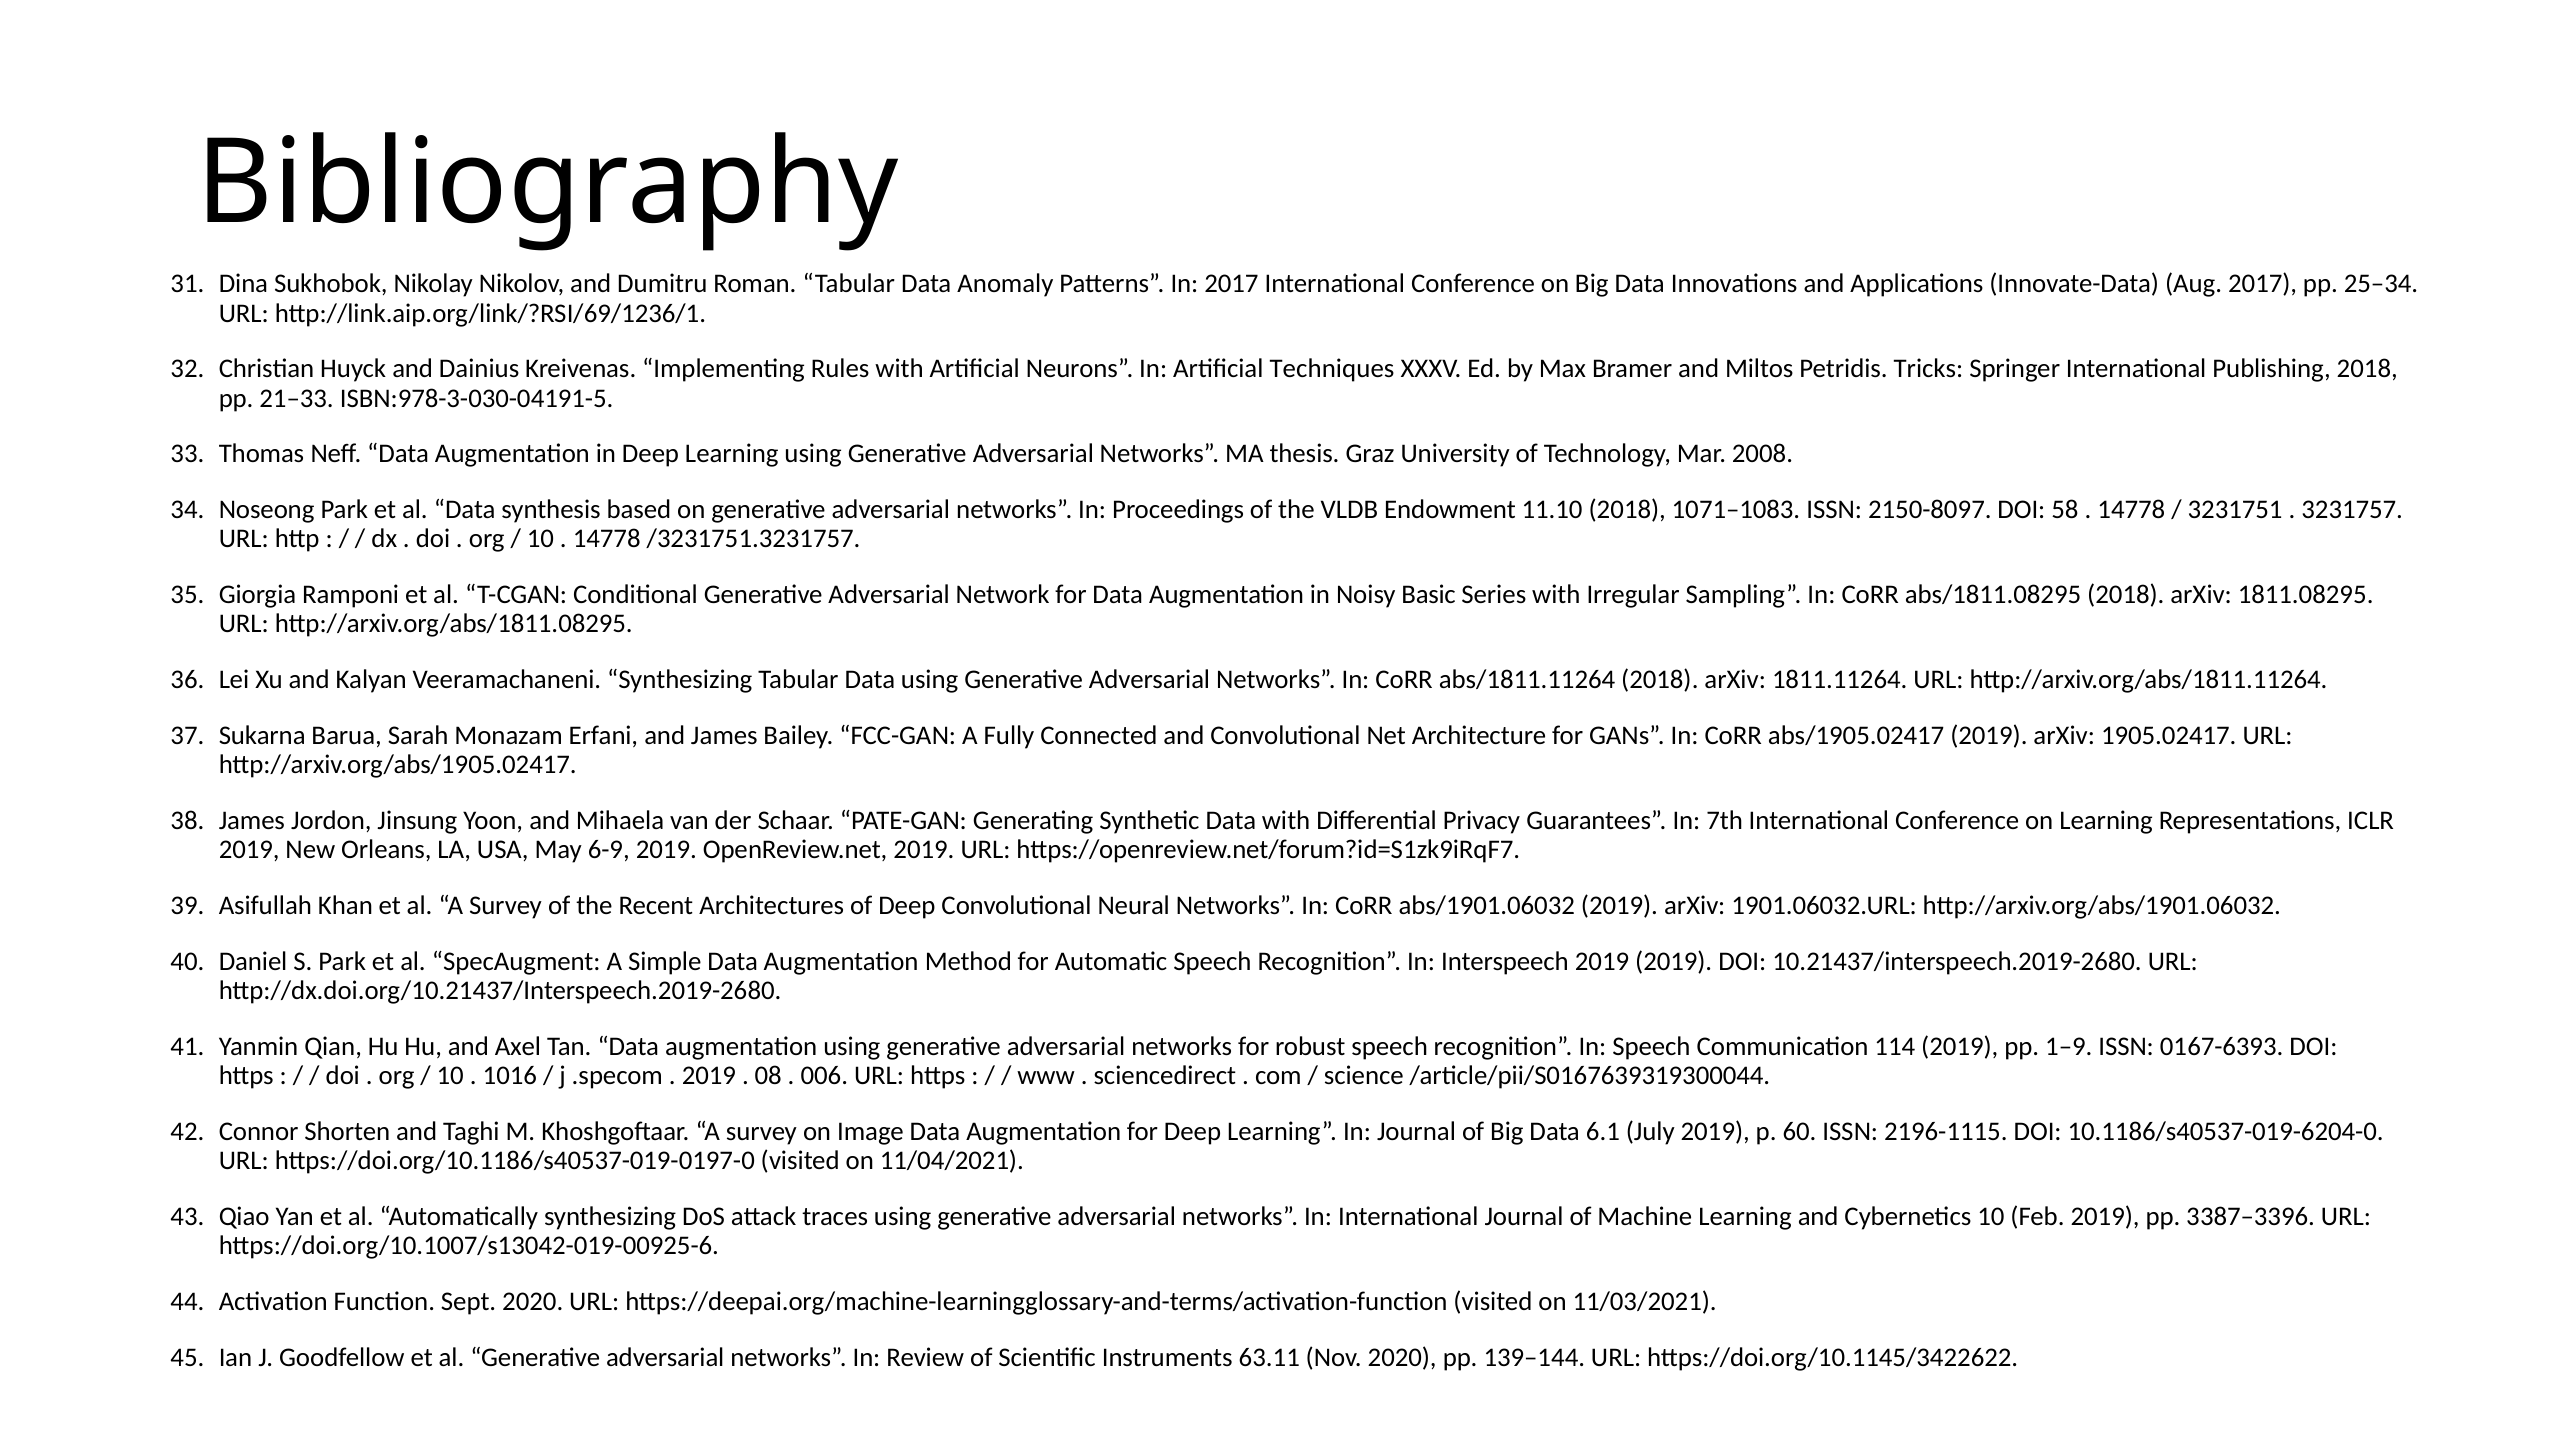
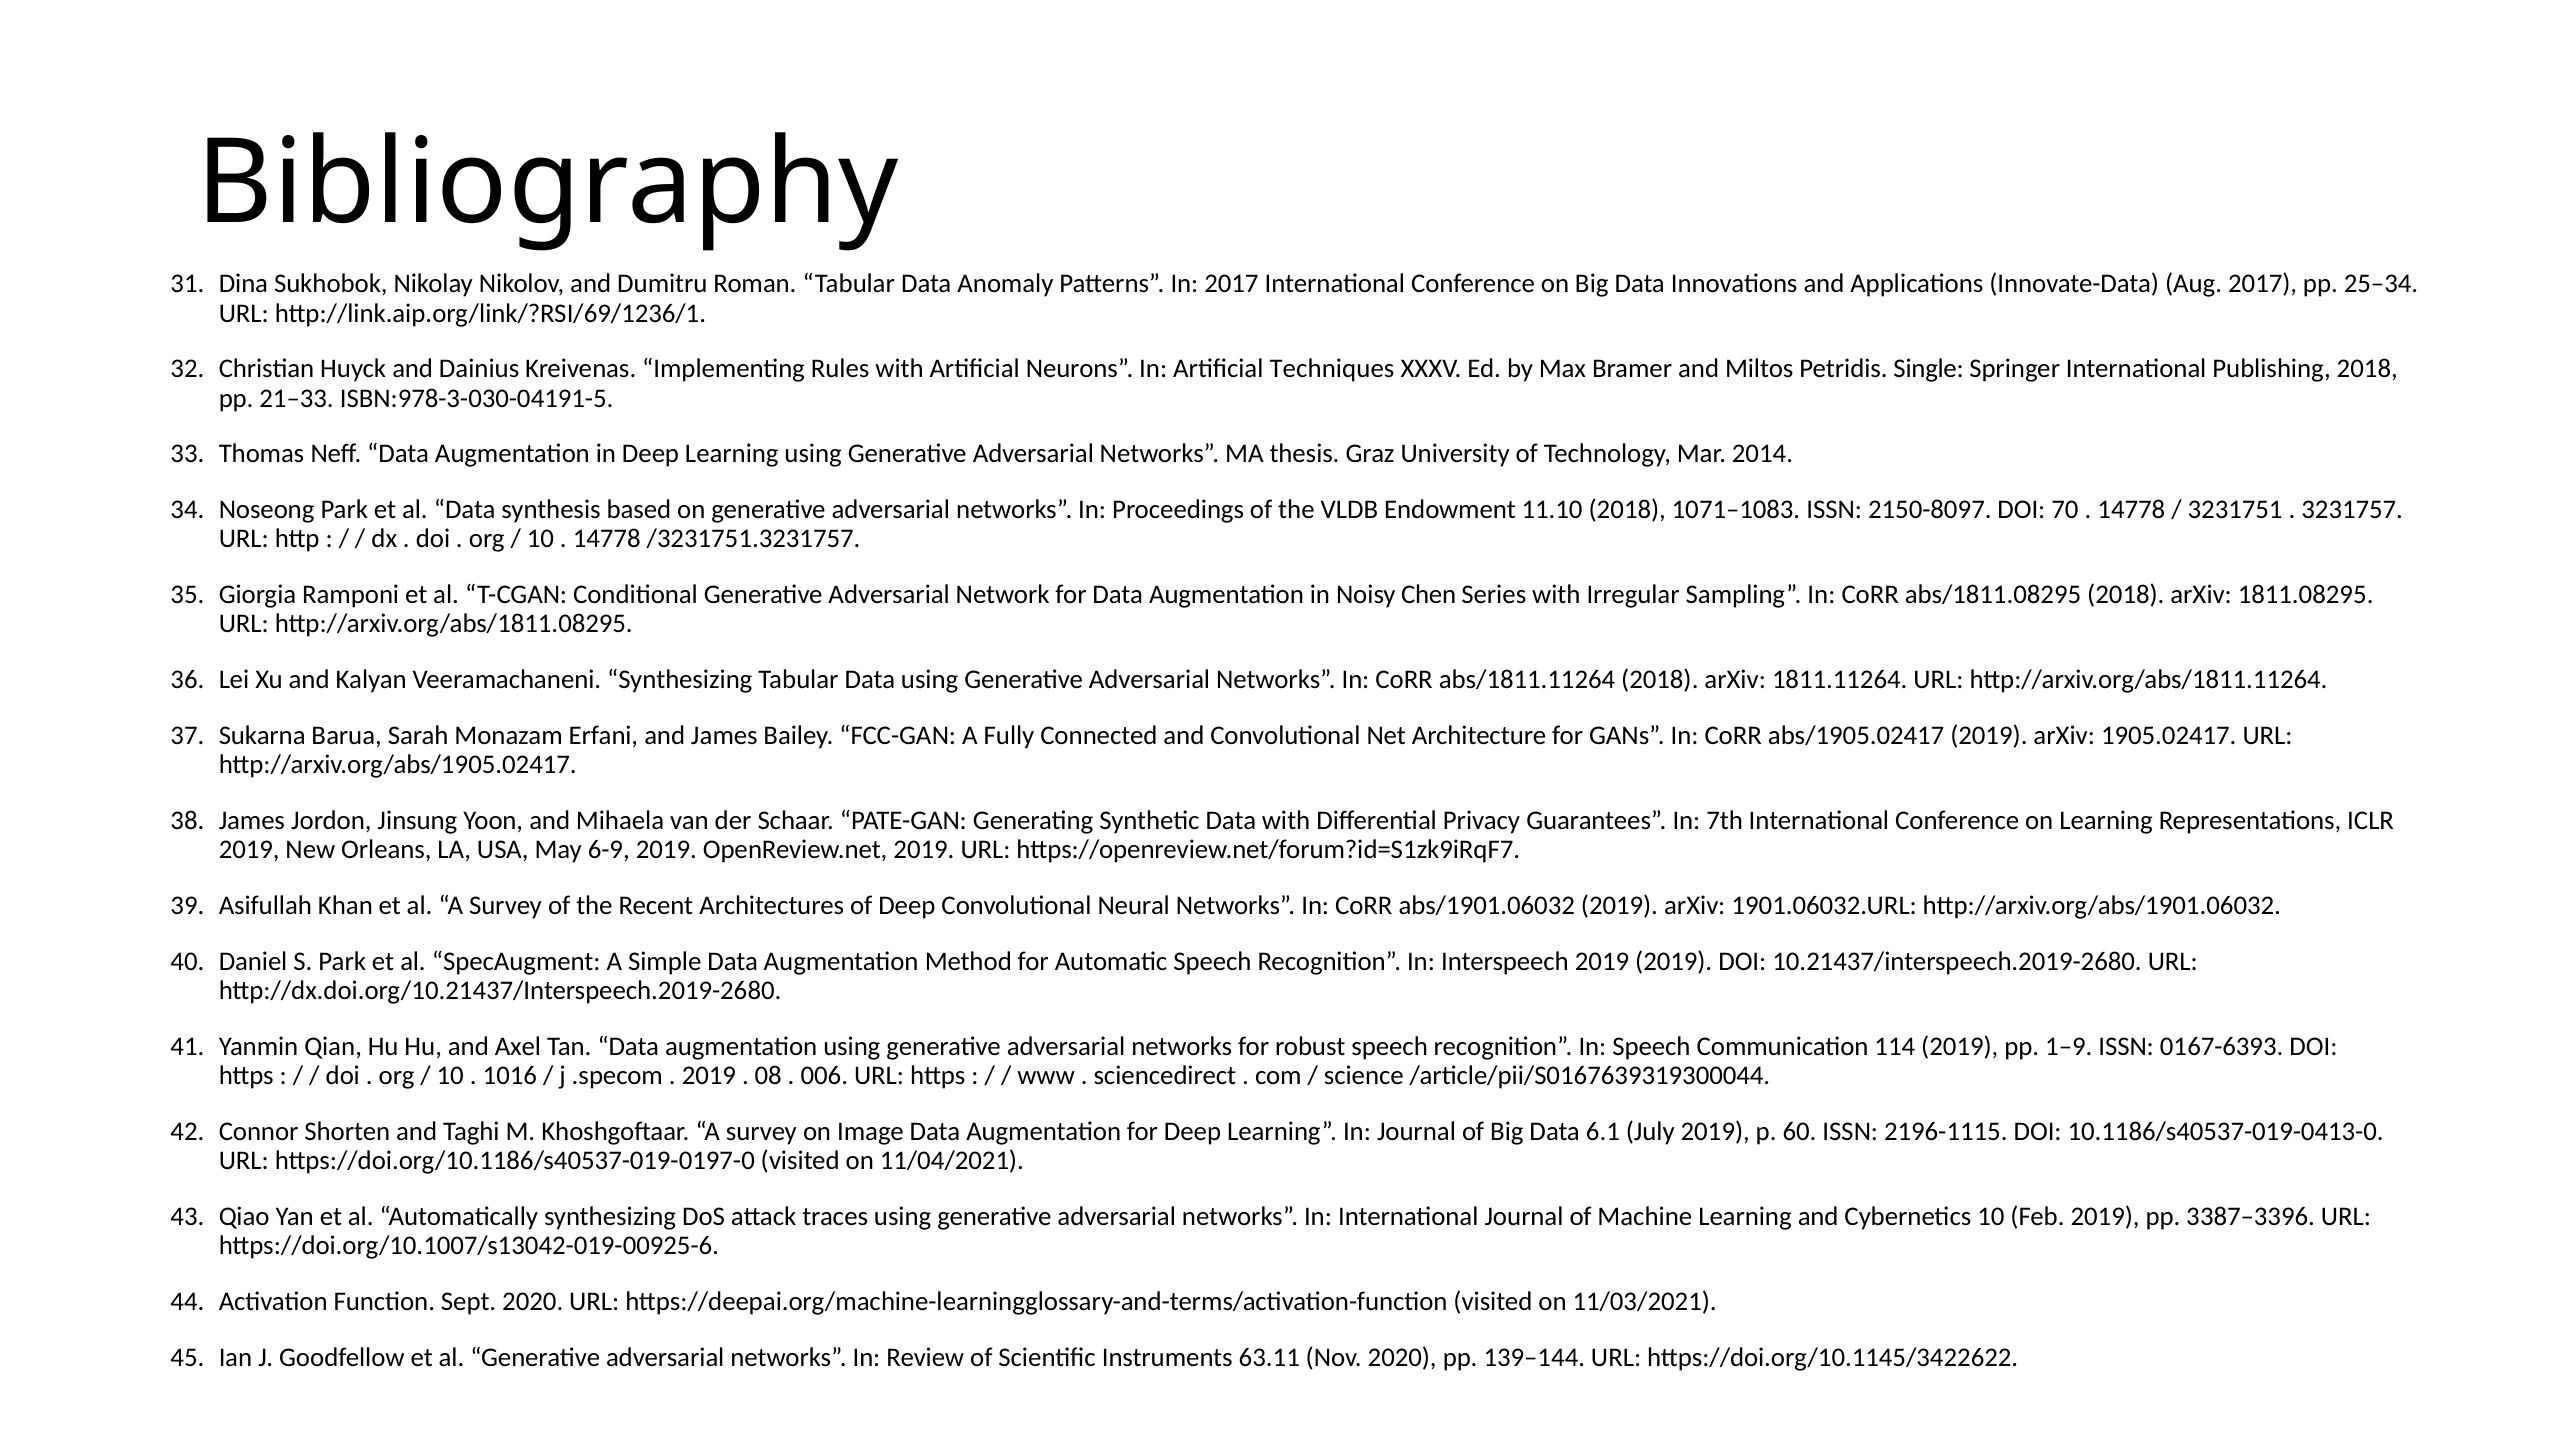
Tricks: Tricks -> Single (1929, 369)
2008: 2008 -> 2014 (1762, 454)
58: 58 -> 70 (2065, 510)
Basic: Basic -> Chen (1429, 595)
10.1186/s40537-019-6204-0: 10.1186/s40537-019-6204-0 -> 10.1186/s40537-019-0413-0 (2226, 1132)
